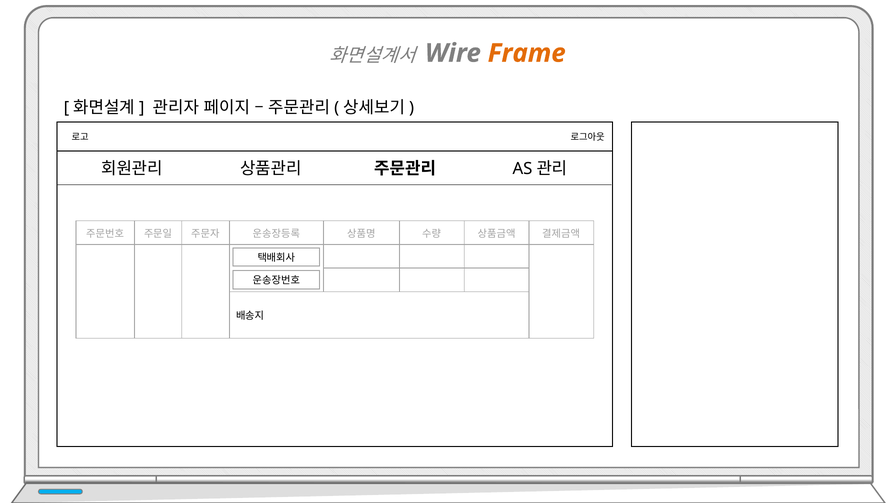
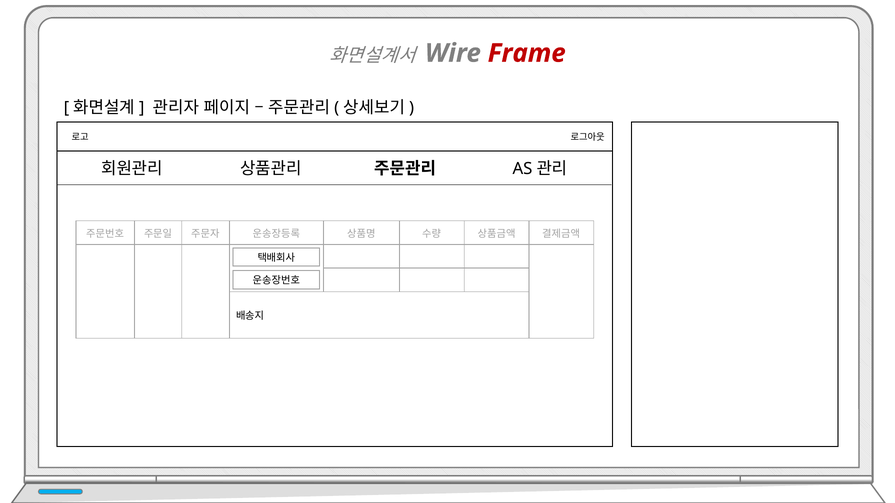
Frame colour: orange -> red (527, 53)
